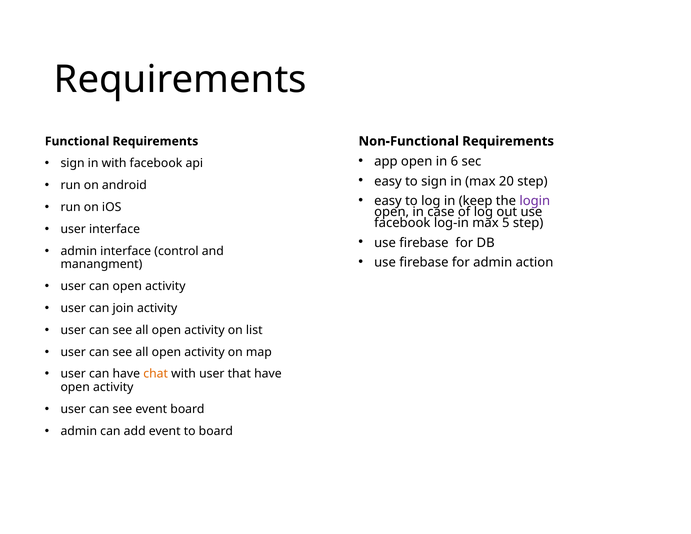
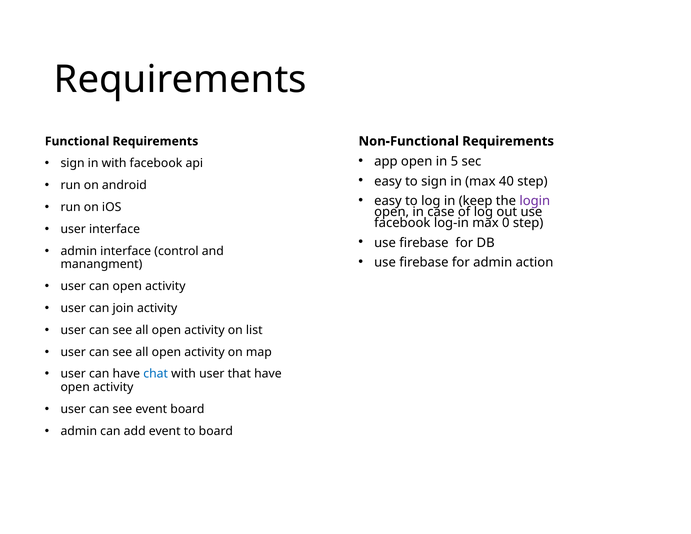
6: 6 -> 5 (454, 162)
20: 20 -> 40 (506, 181)
5: 5 -> 0 (506, 223)
chat colour: orange -> blue (156, 374)
